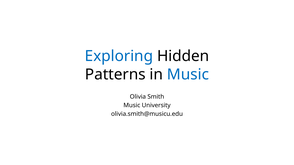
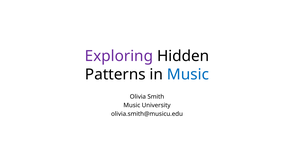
Exploring colour: blue -> purple (119, 56)
